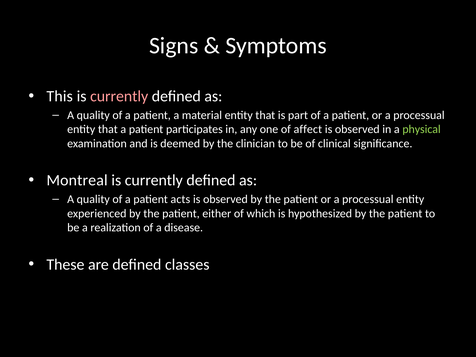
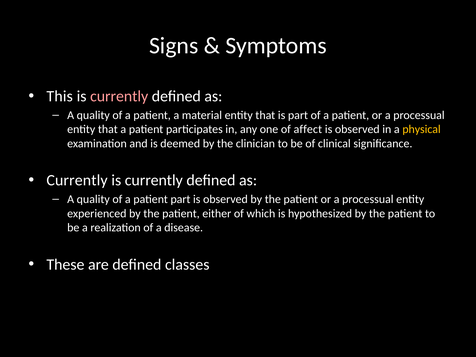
physical colour: light green -> yellow (422, 129)
Montreal: Montreal -> Currently (77, 180)
patient acts: acts -> part (180, 199)
